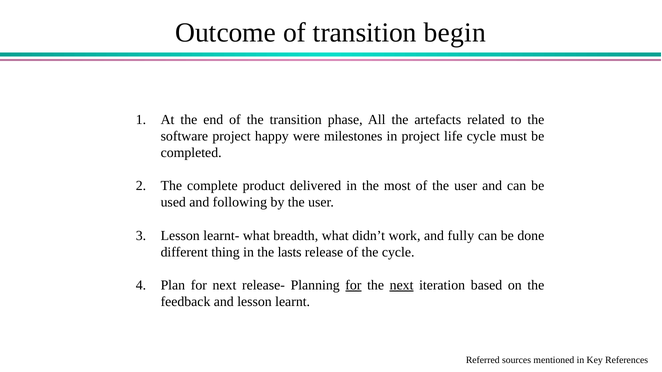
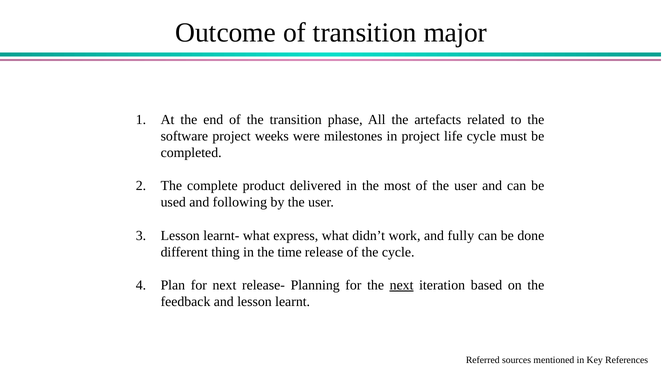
begin: begin -> major (455, 33)
happy: happy -> weeks (272, 136)
breadth: breadth -> express (296, 236)
lasts: lasts -> time (290, 252)
for underline: present -> none (353, 285)
